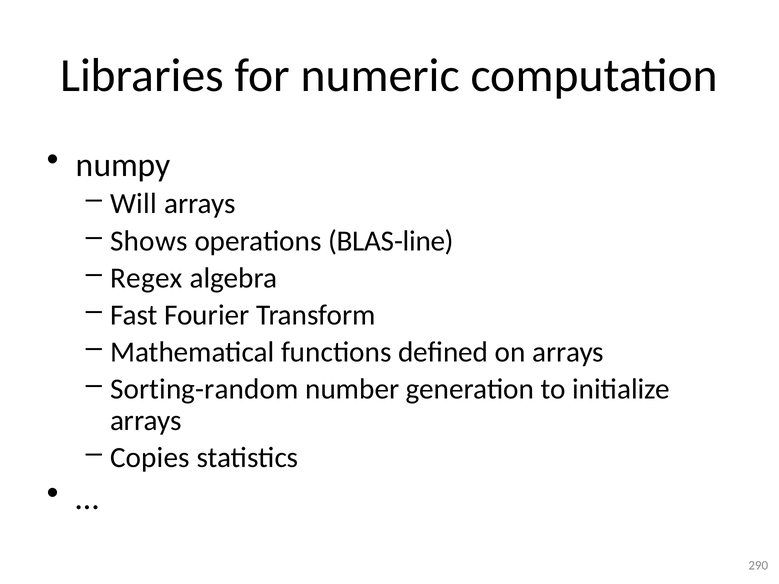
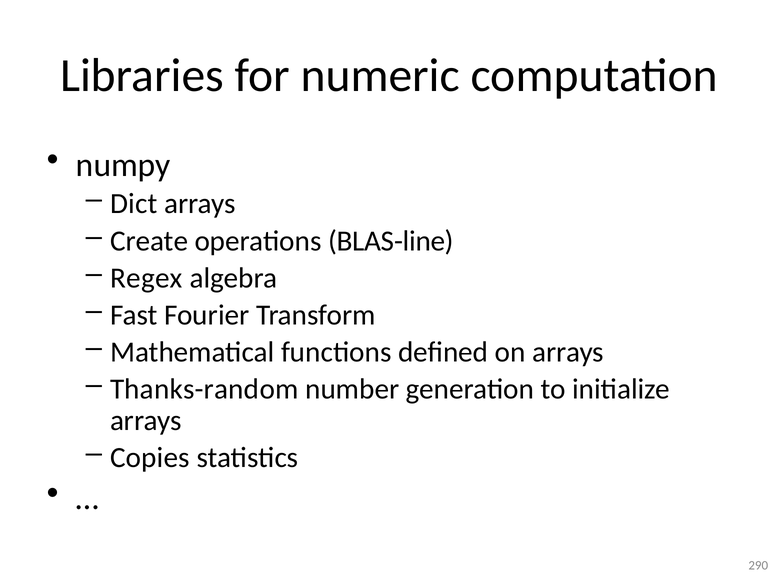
Will: Will -> Dict (134, 204)
Shows: Shows -> Create (149, 241)
Sorting-random: Sorting-random -> Thanks-random (204, 389)
